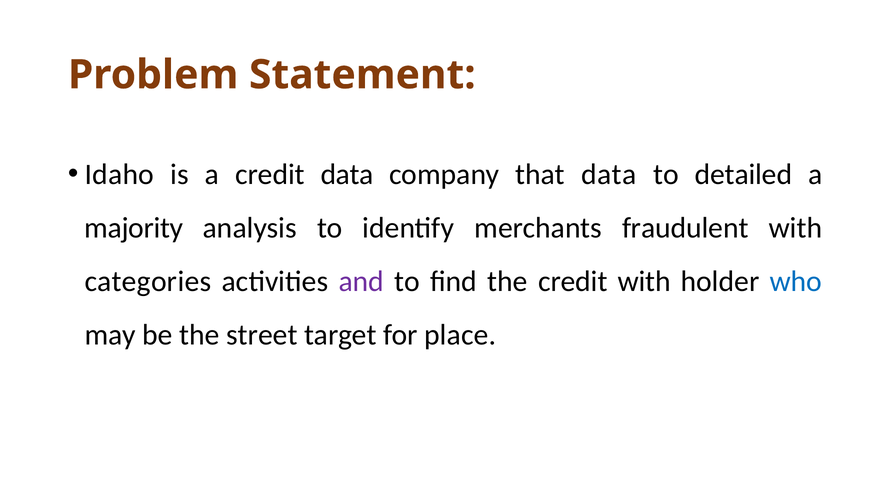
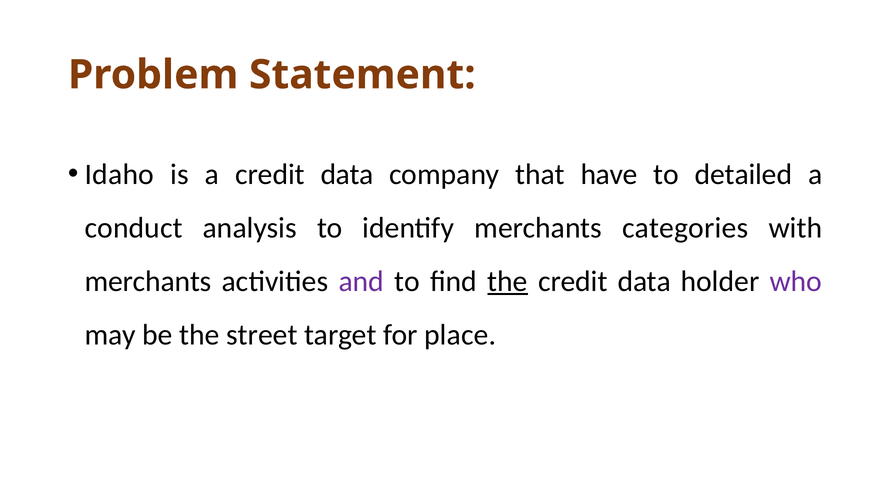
that data: data -> have (609, 174)
majority: majority -> conduct (134, 228)
fraudulent: fraudulent -> categories (685, 228)
categories: categories -> merchants (148, 281)
the underline: none -> present (508, 281)
with: with -> data (644, 281)
who colour: blue -> purple (796, 281)
